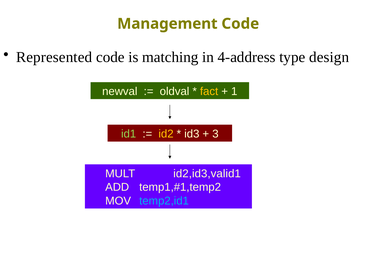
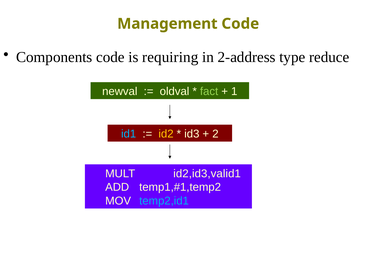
Represented: Represented -> Components (54, 57)
matching: matching -> requiring (170, 57)
4-address: 4-address -> 2-address (247, 57)
design: design -> reduce (329, 57)
fact colour: yellow -> light green (209, 91)
id1 colour: light green -> light blue (129, 134)
3: 3 -> 2 (215, 134)
